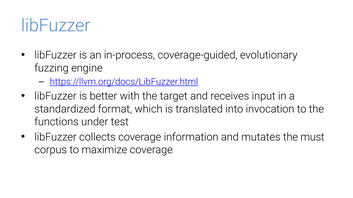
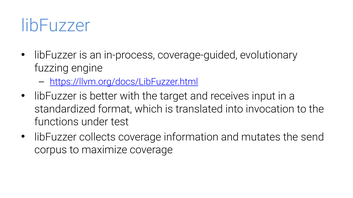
must: must -> send (312, 137)
